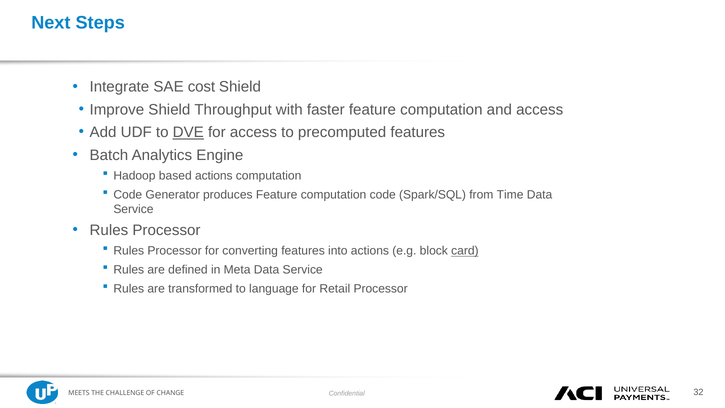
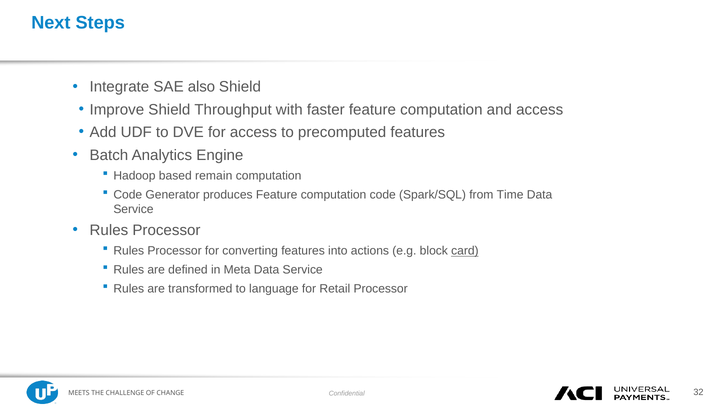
cost: cost -> also (201, 87)
DVE underline: present -> none (188, 132)
based actions: actions -> remain (214, 176)
